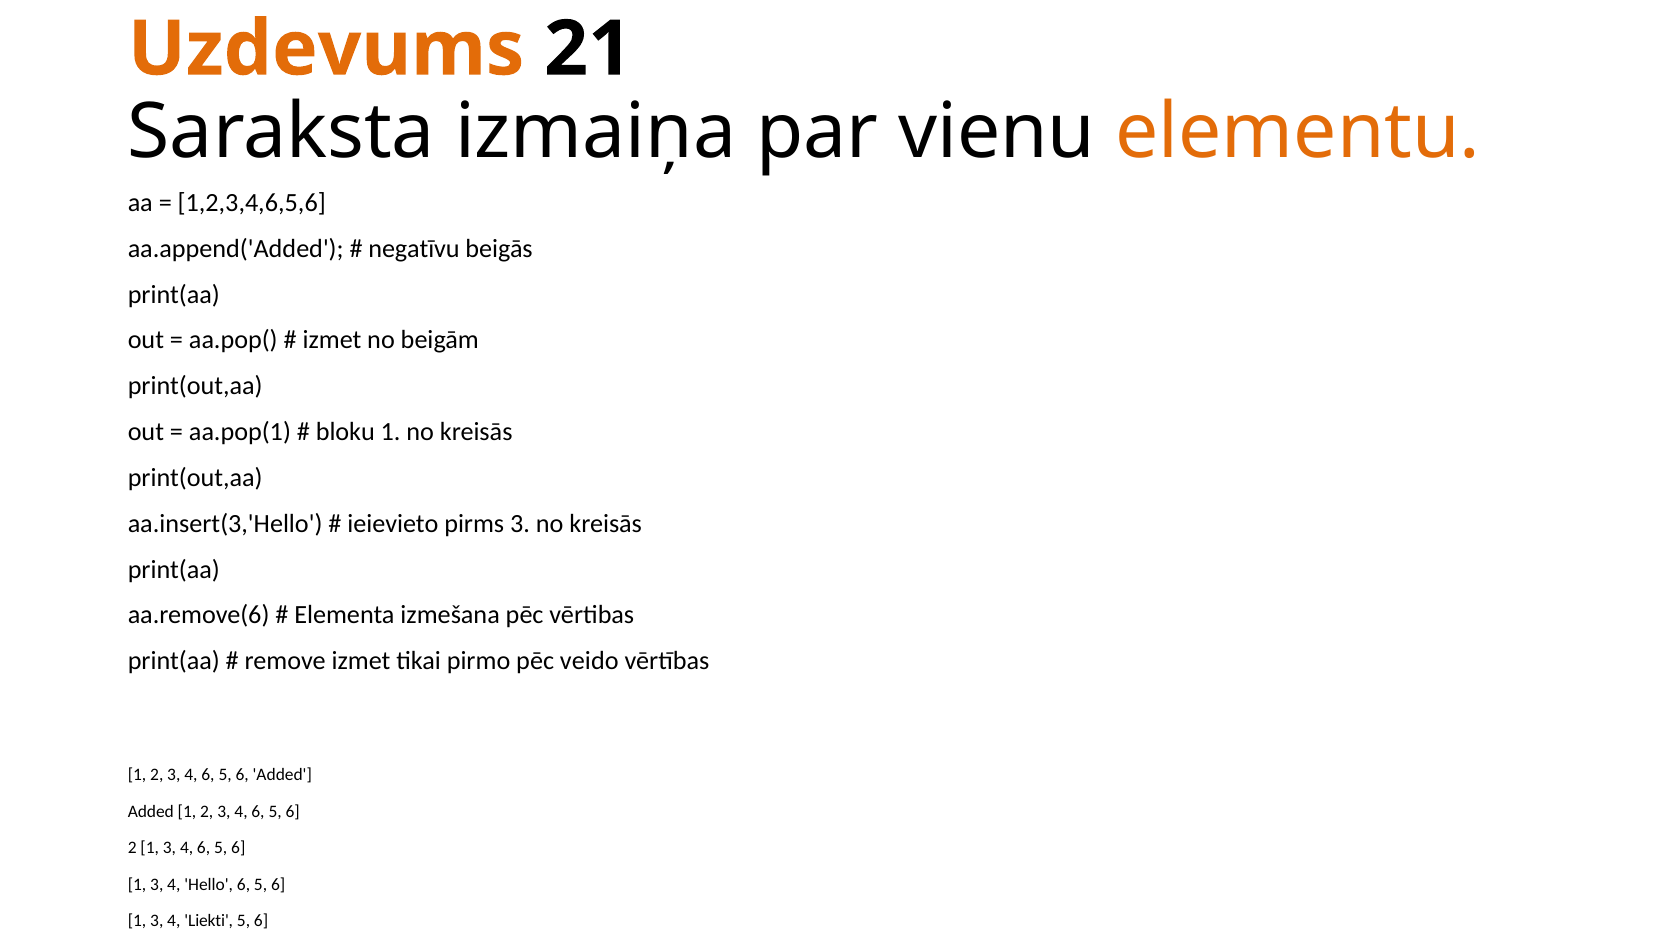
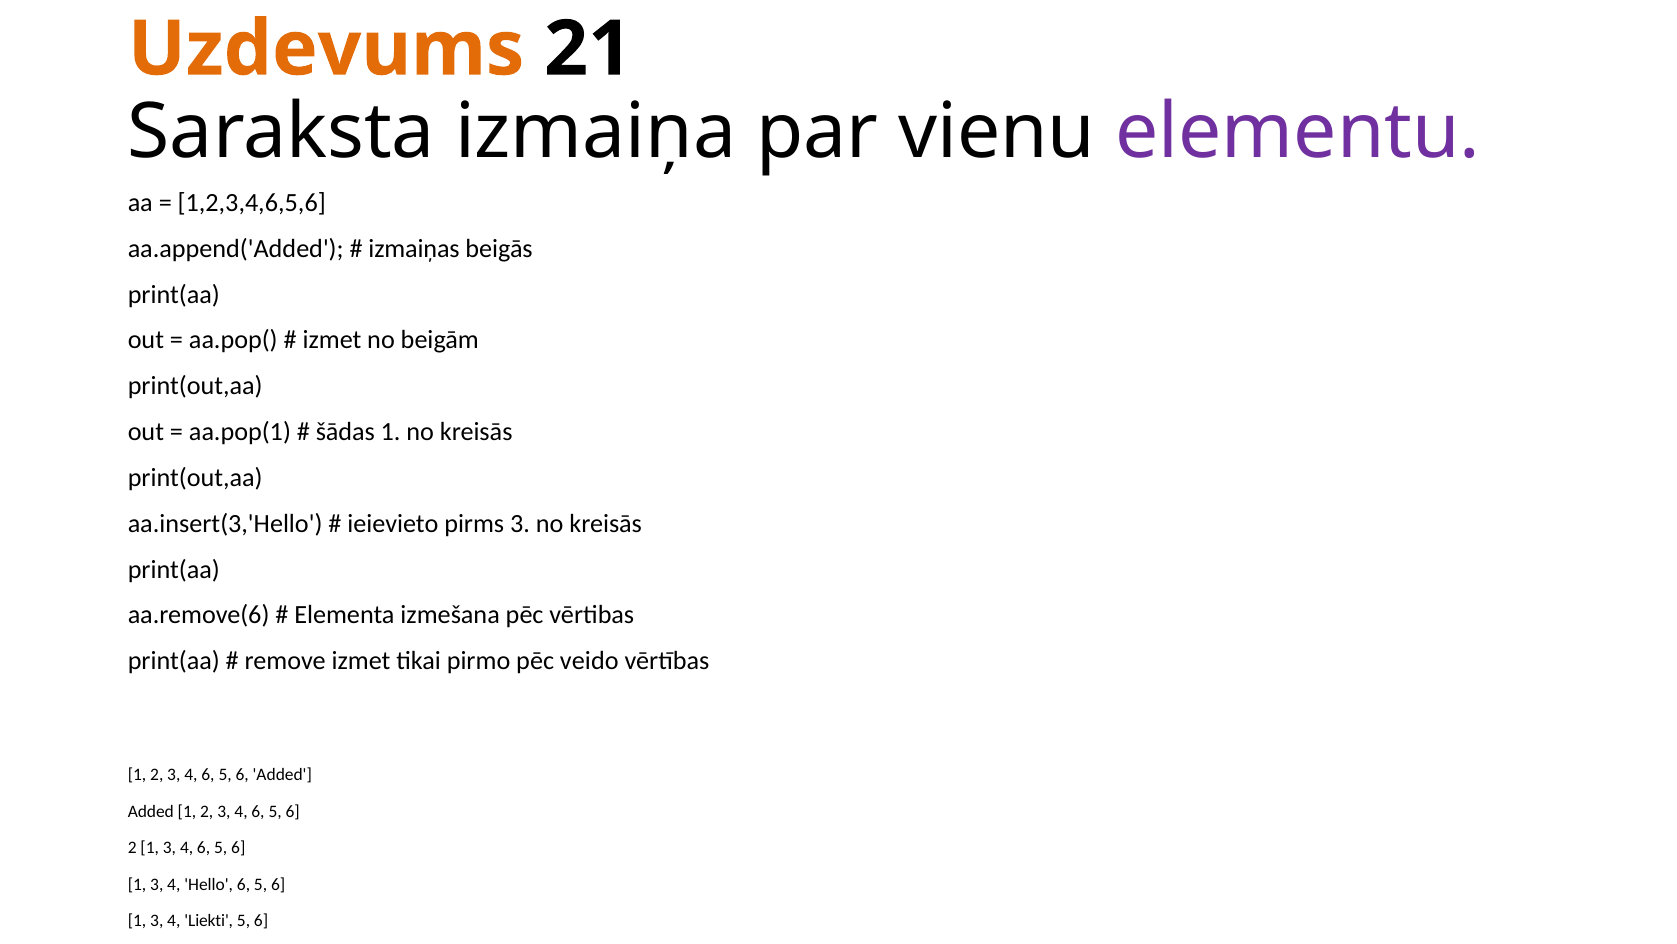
elementu colour: orange -> purple (1298, 132)
negatīvu: negatīvu -> izmaiņas (414, 248)
bloku: bloku -> šādas (345, 432)
